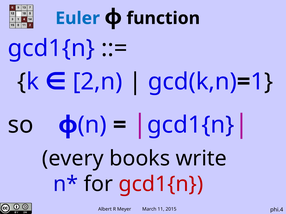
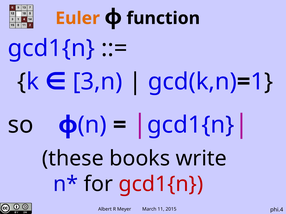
Euler colour: blue -> orange (78, 18)
2,n: 2,n -> 3,n (98, 82)
every: every -> these (73, 159)
